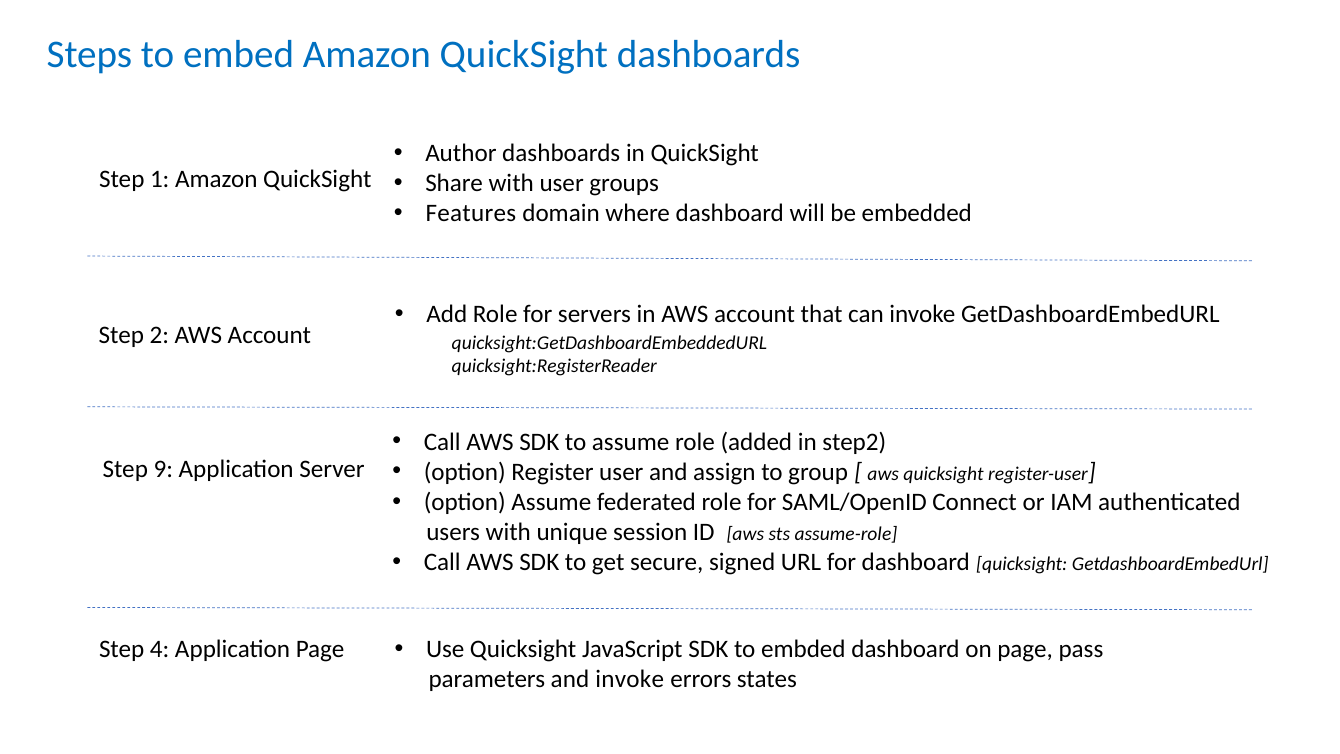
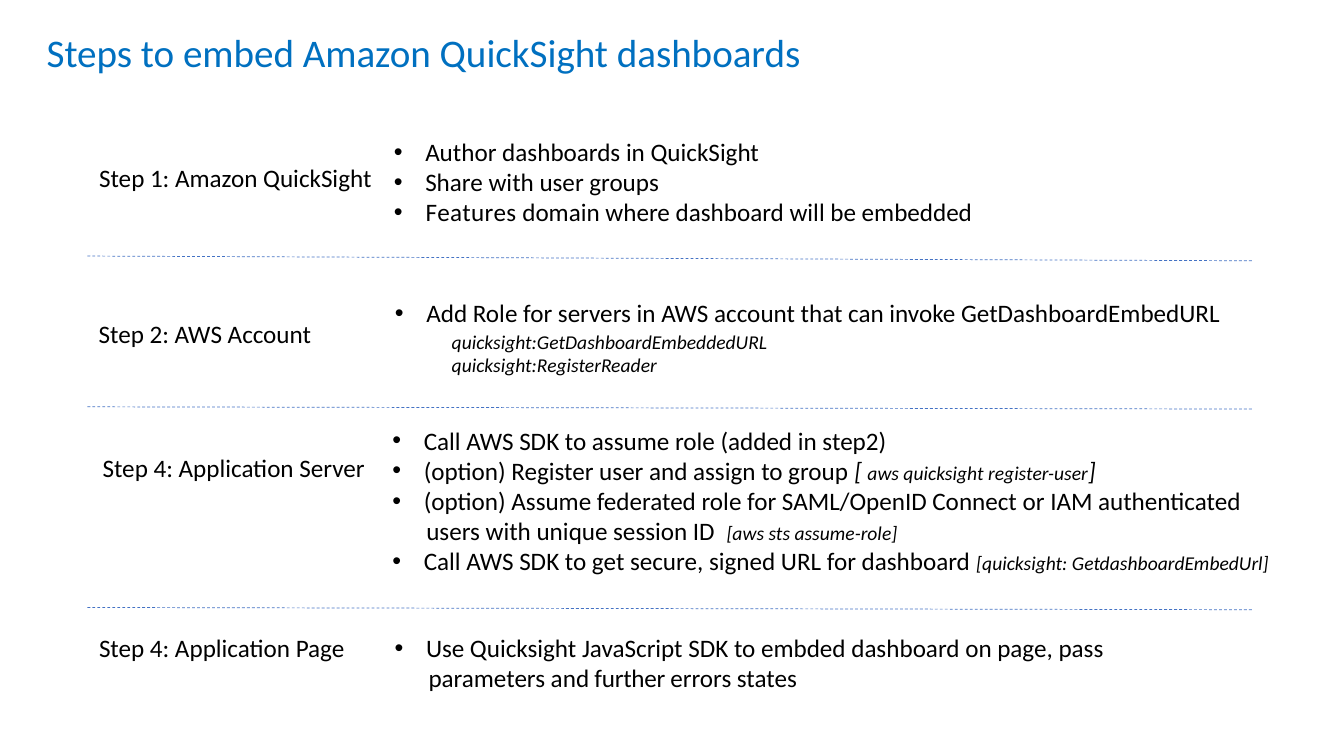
9: 9 -> 4 (163, 469)
and invoke: invoke -> further (630, 679)
